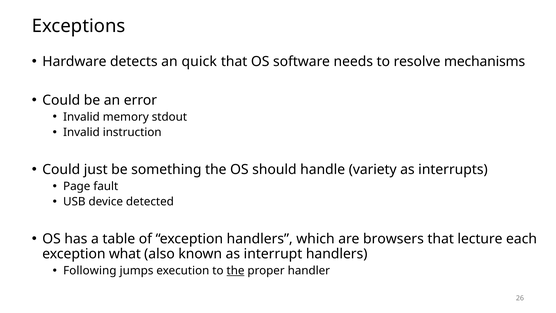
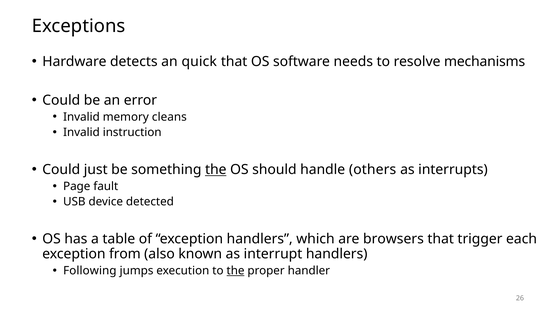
stdout: stdout -> cleans (169, 117)
the underline: none -> present (216, 169)
variety: variety -> others (373, 169)
lecture: lecture -> trigger (480, 239)
what: what -> from (125, 254)
